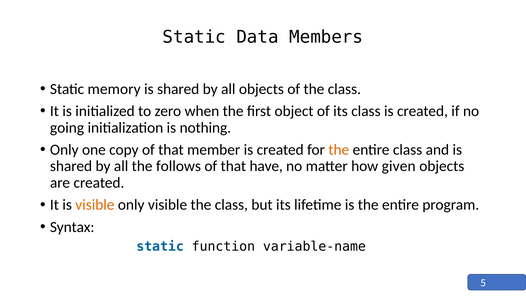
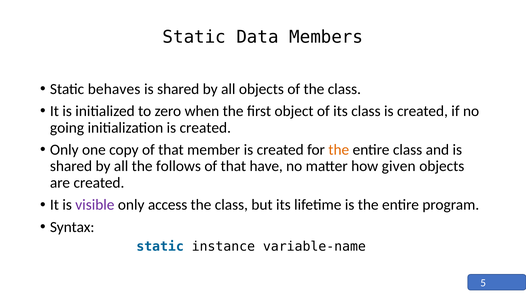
memory: memory -> behaves (114, 89)
initialization is nothing: nothing -> created (205, 128)
visible colour: orange -> purple (95, 205)
only visible: visible -> access (168, 205)
function: function -> instance (223, 246)
